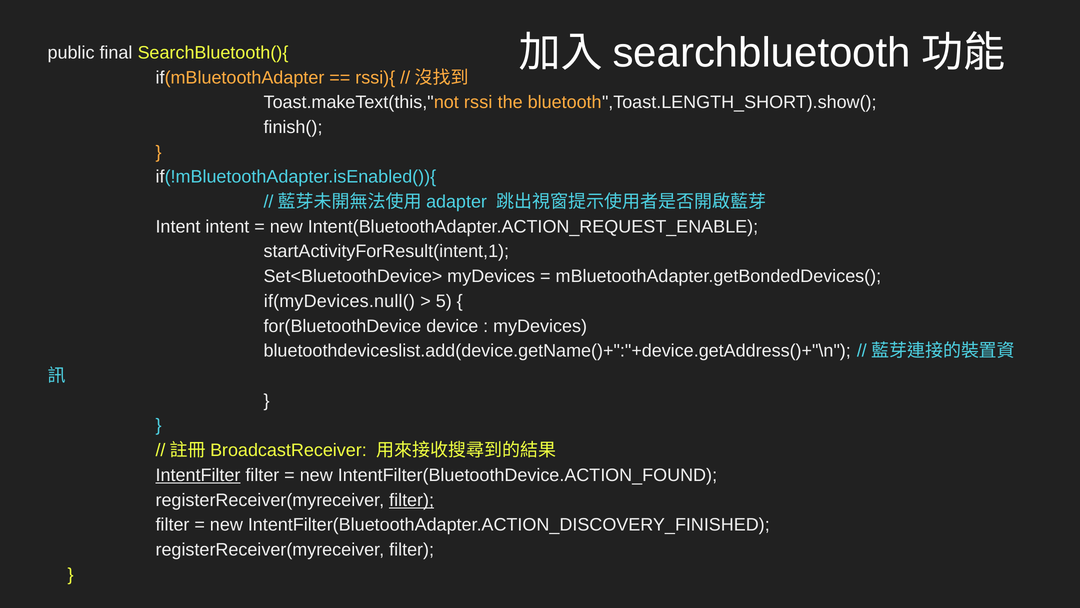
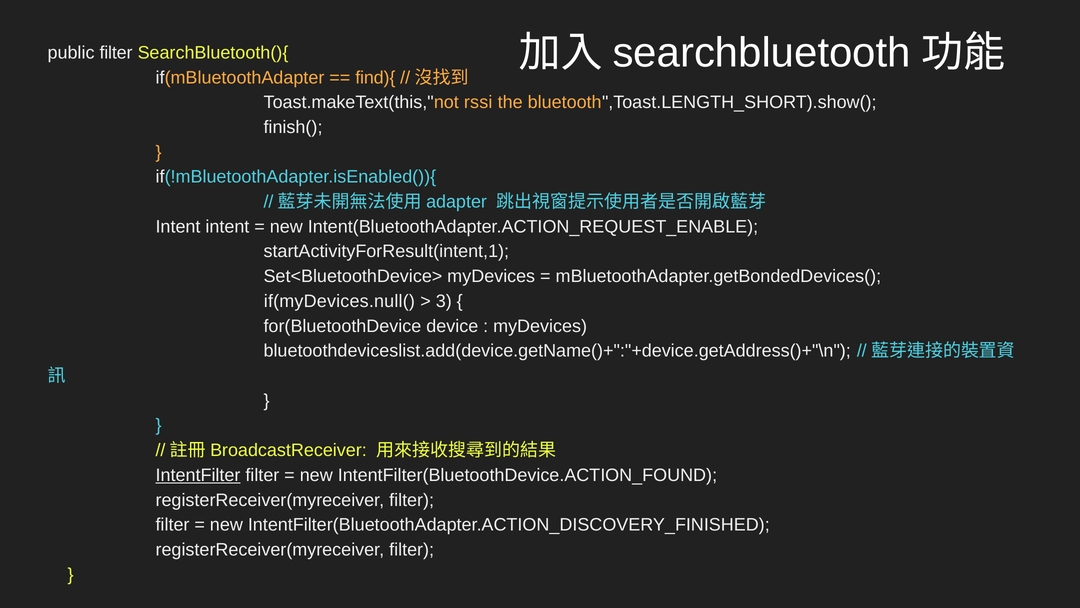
public final: final -> filter (116, 53)
rssi){: rssi){ -> find){ (375, 78)
5: 5 -> 3 (444, 301)
filter underline: present -> none (412, 500)
